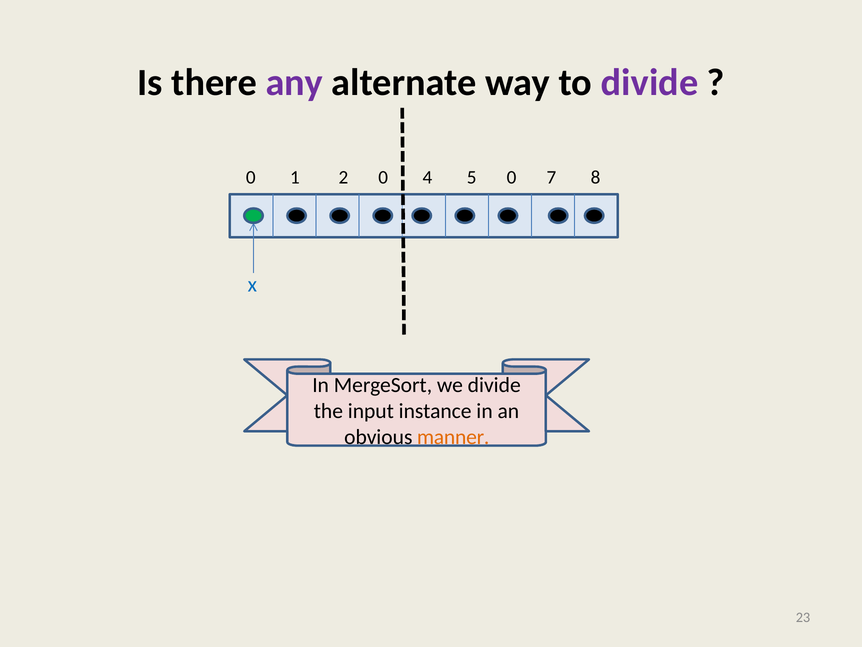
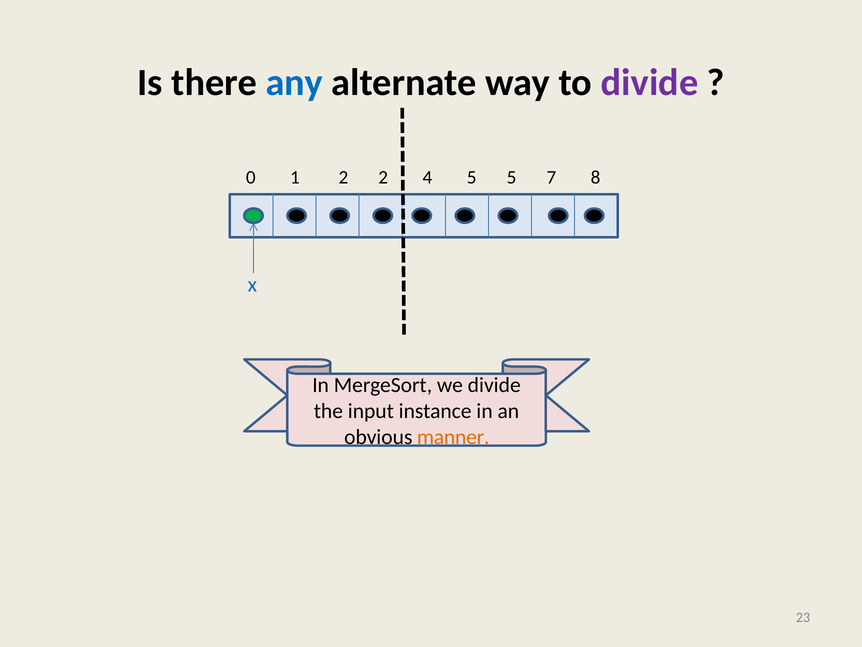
any colour: purple -> blue (294, 82)
2 0: 0 -> 2 (383, 177)
5 0: 0 -> 5 (511, 177)
